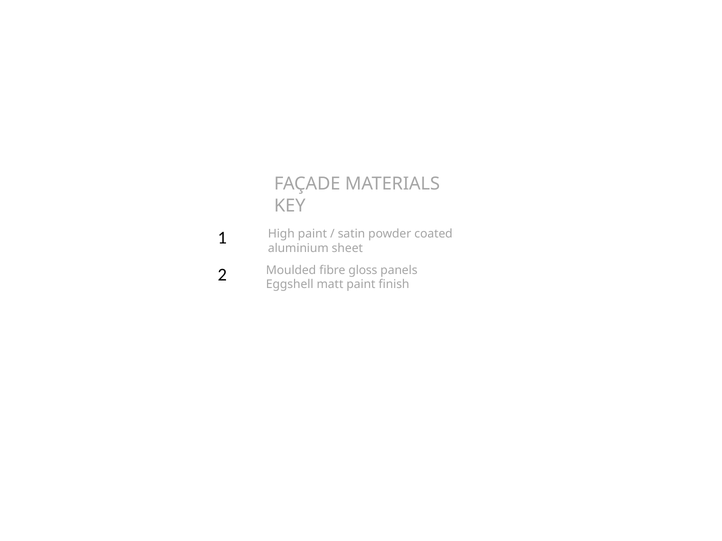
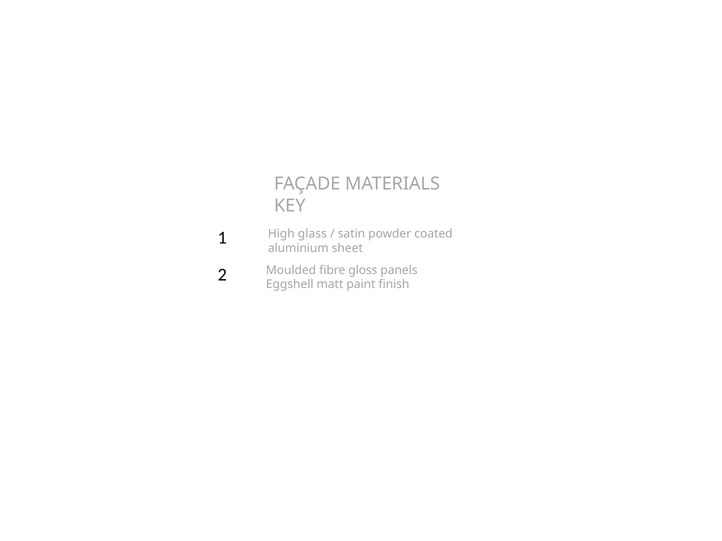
High paint: paint -> glass (312, 234)
